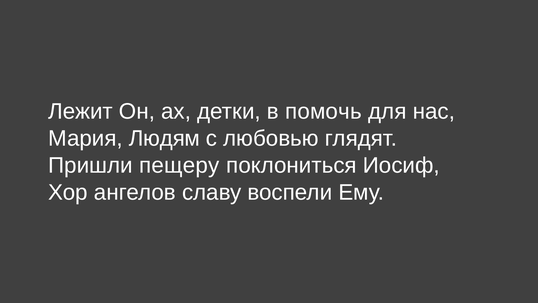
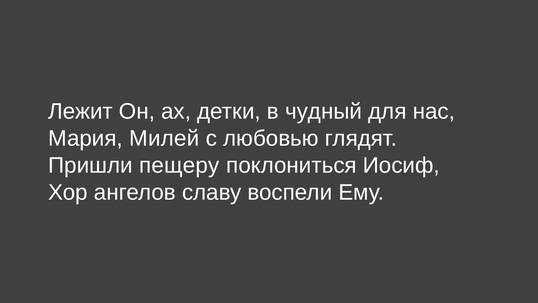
помочь: помочь -> чудный (324, 111)
Людям: Людям -> Милей (164, 138)
